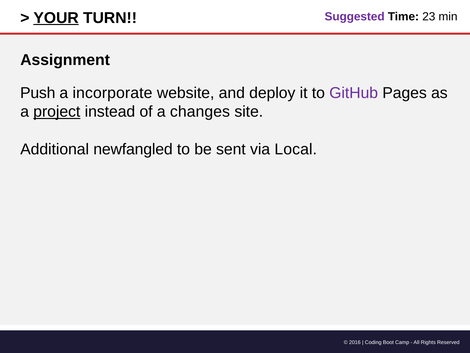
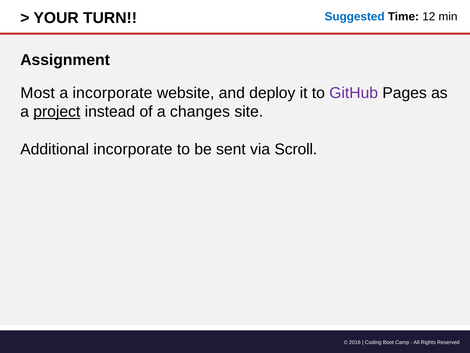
YOUR underline: present -> none (56, 18)
Suggested colour: purple -> blue (355, 17)
23: 23 -> 12 (429, 17)
Push: Push -> Most (38, 93)
Additional newfangled: newfangled -> incorporate (133, 149)
Local: Local -> Scroll (296, 149)
